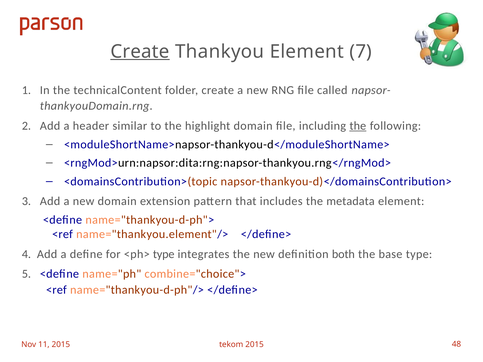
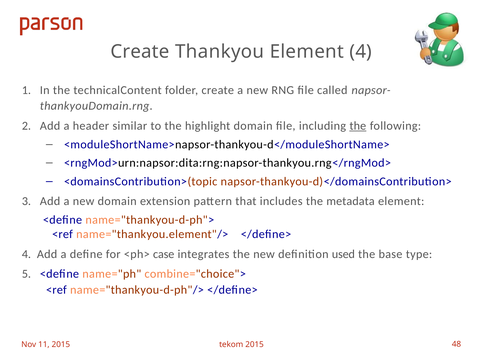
Create underline: present -> none (140, 52)
Element 7: 7 -> 4 (361, 52)
<ph> type: type -> case (164, 254)
both: both -> used (343, 254)
